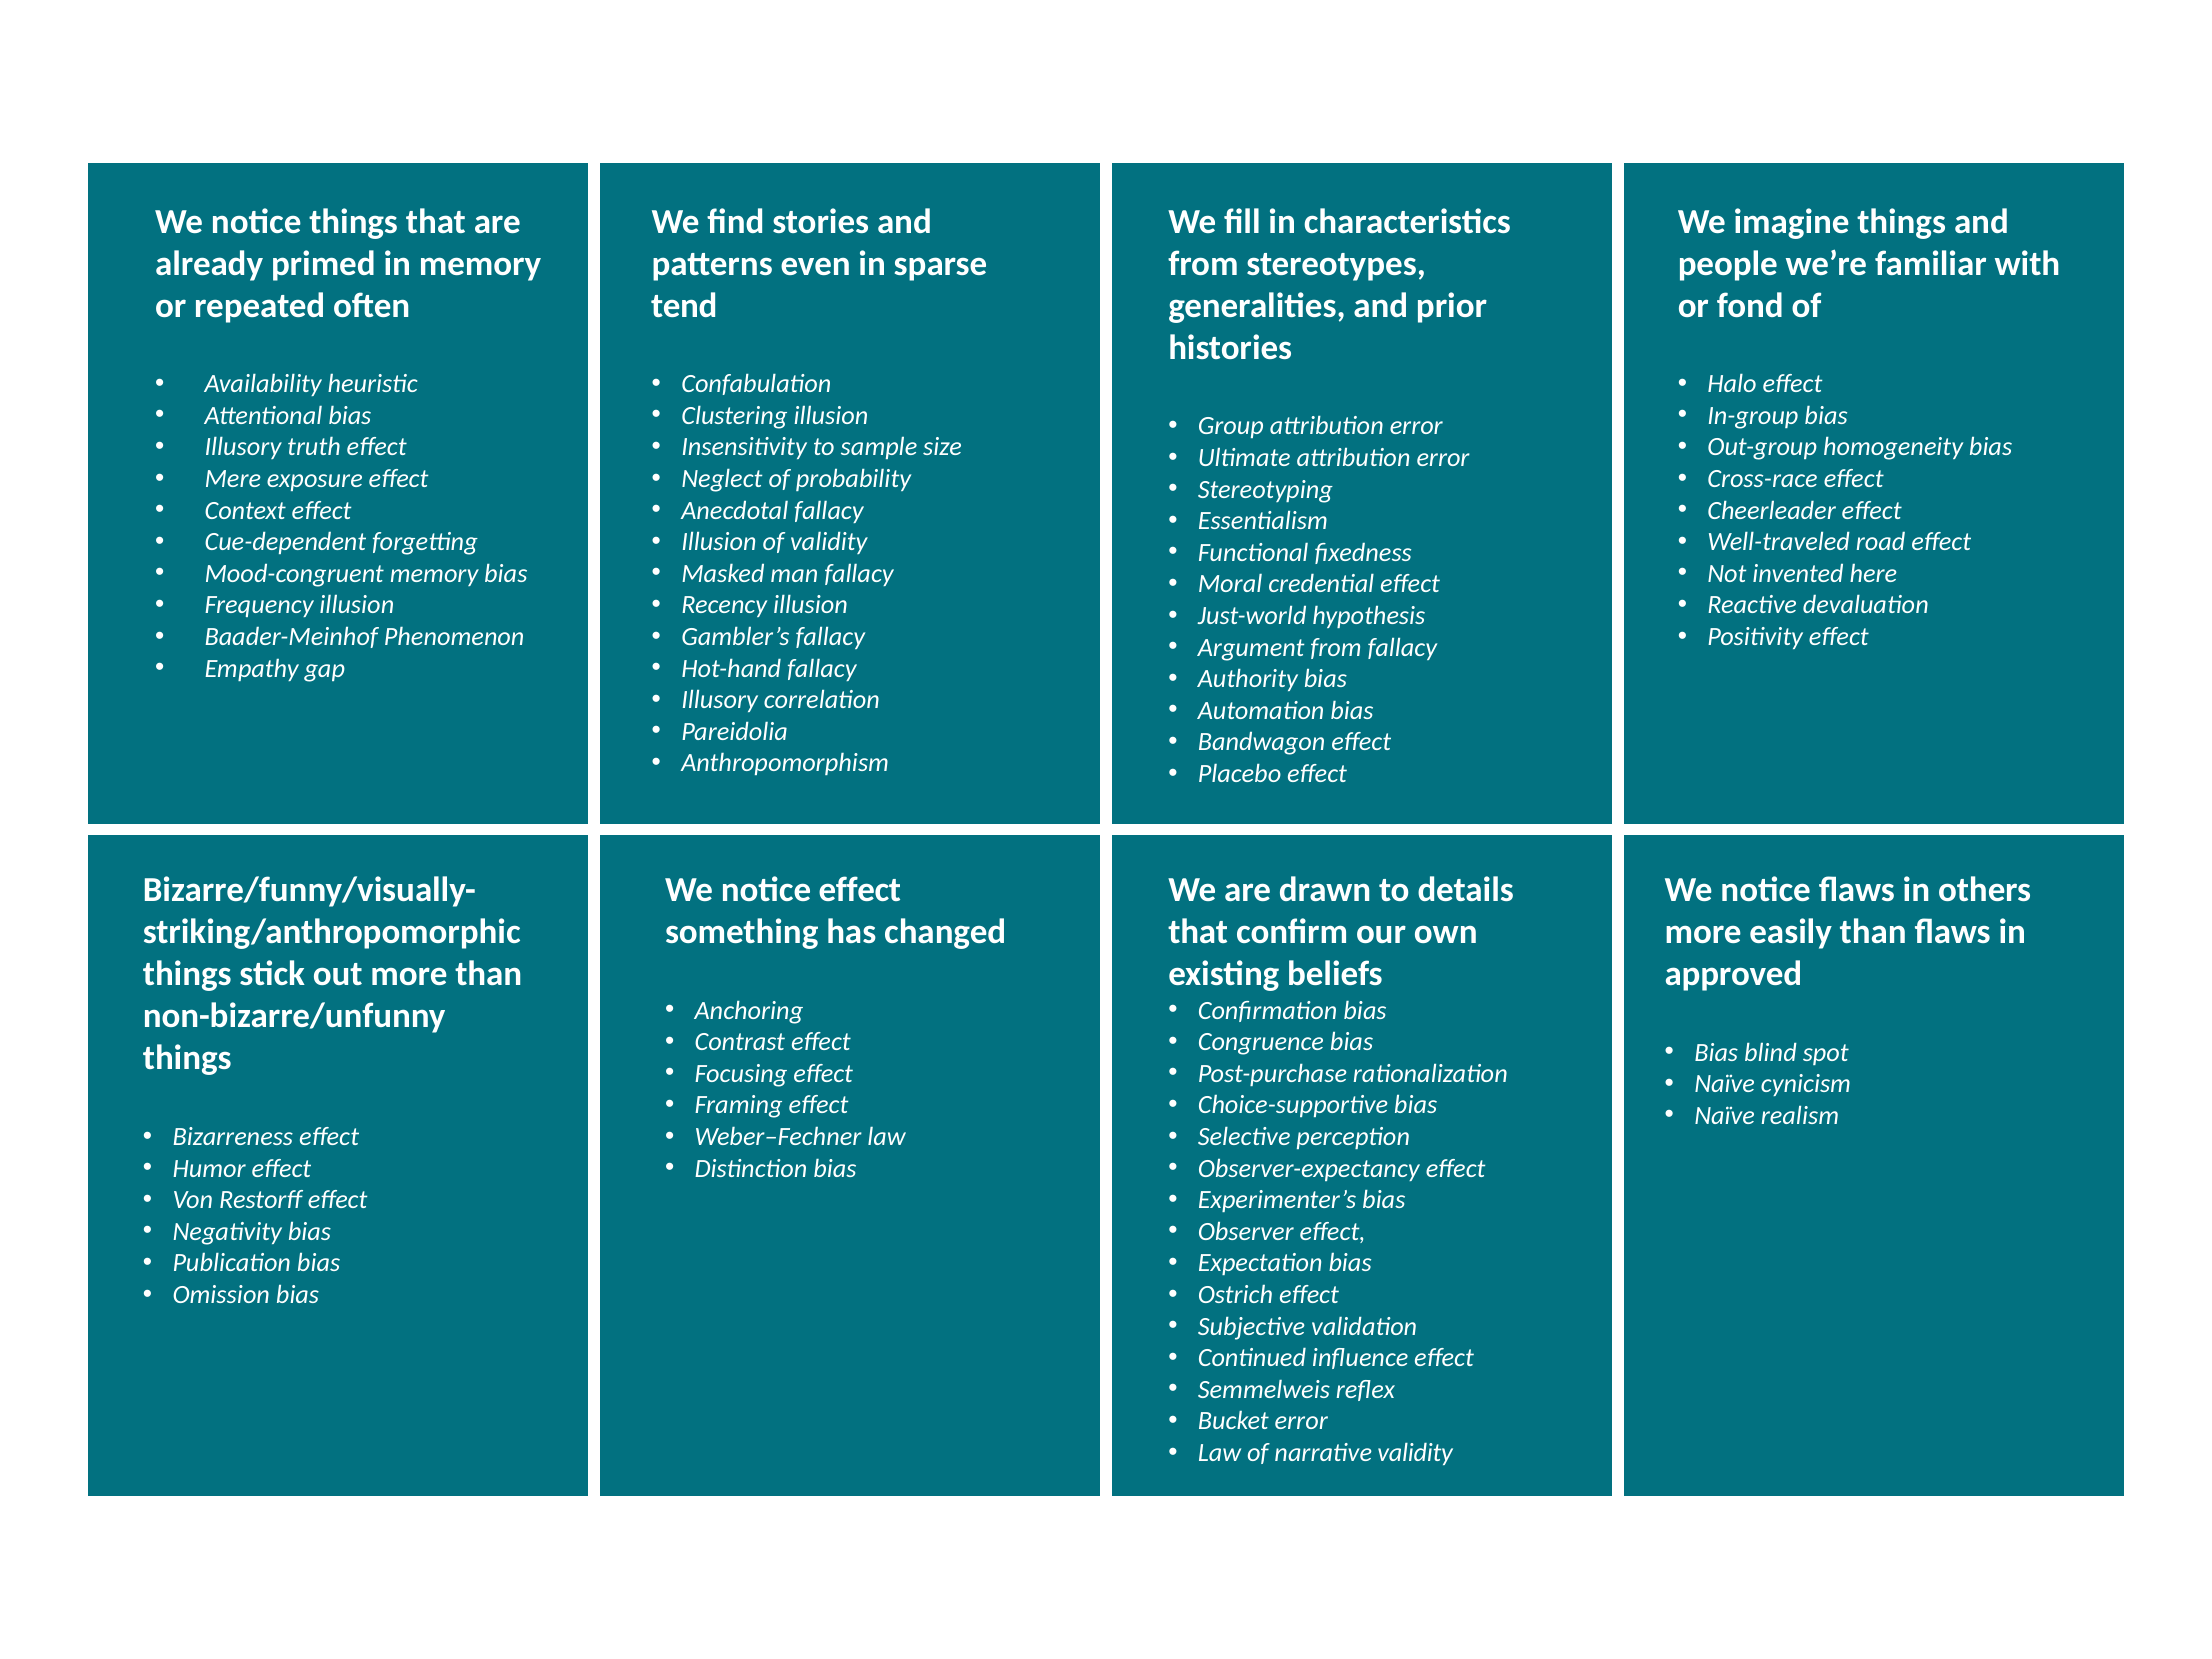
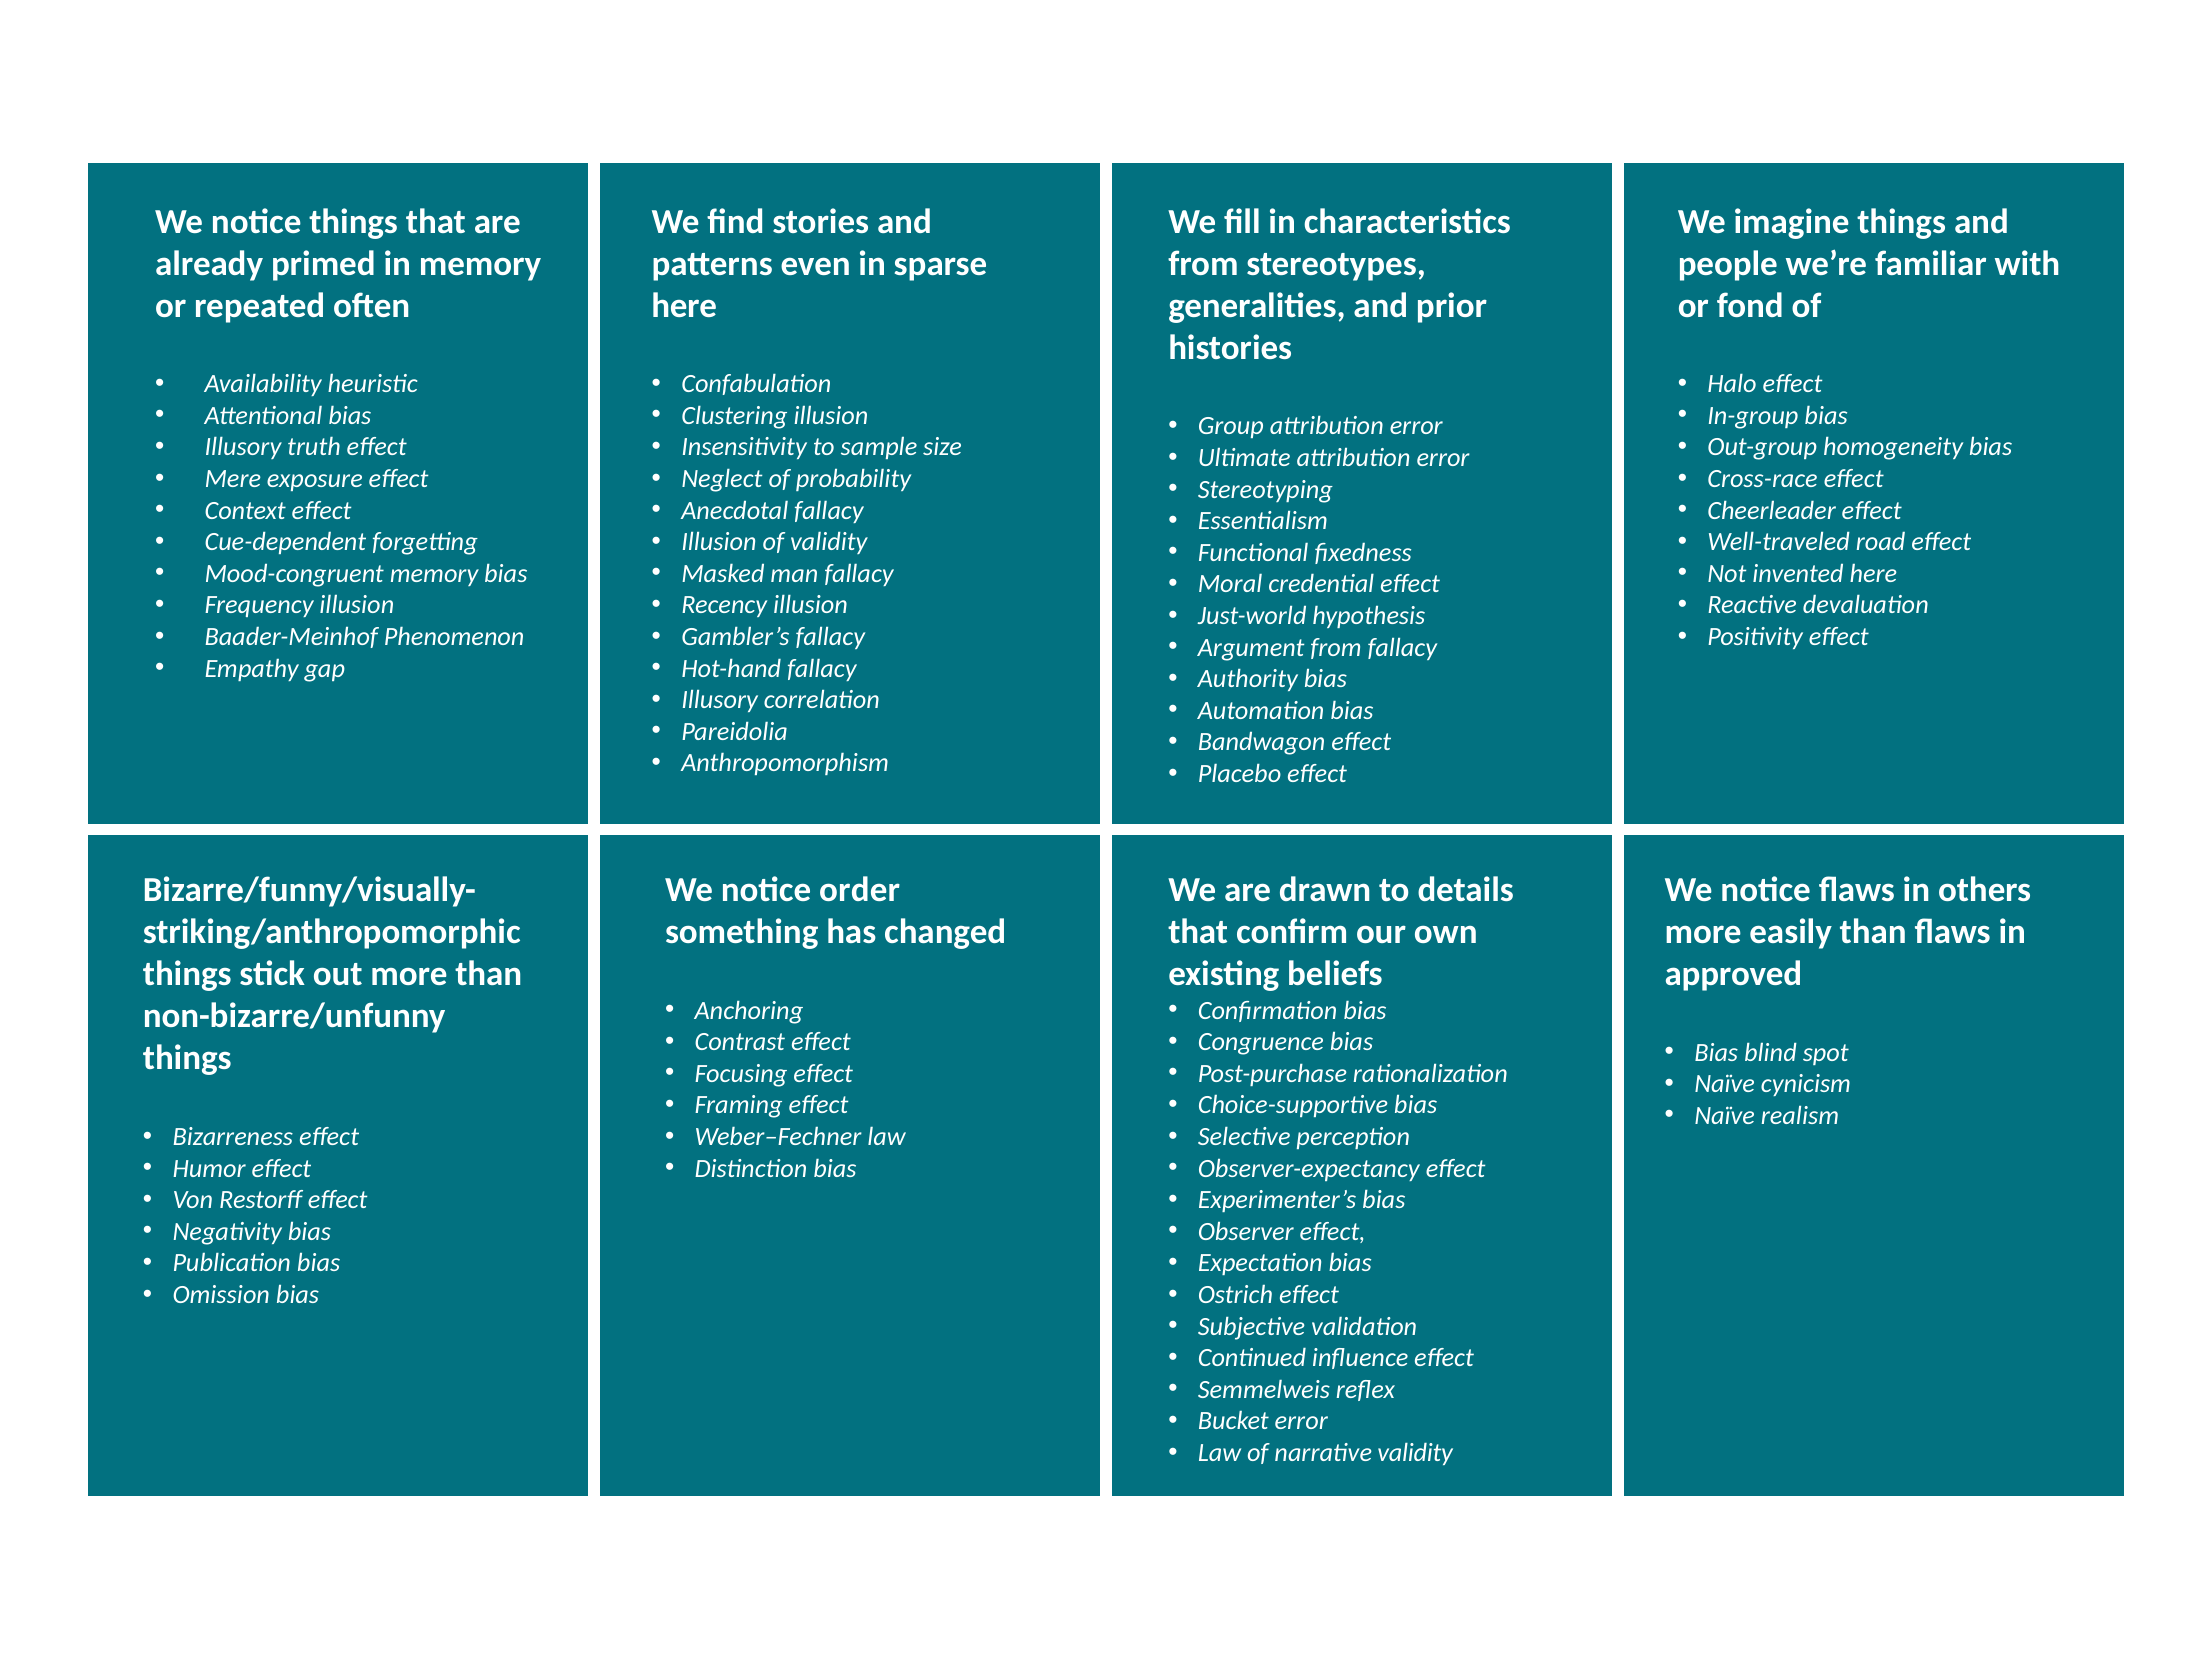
tend: tend -> here (684, 306)
notice effect: effect -> order (860, 890)
